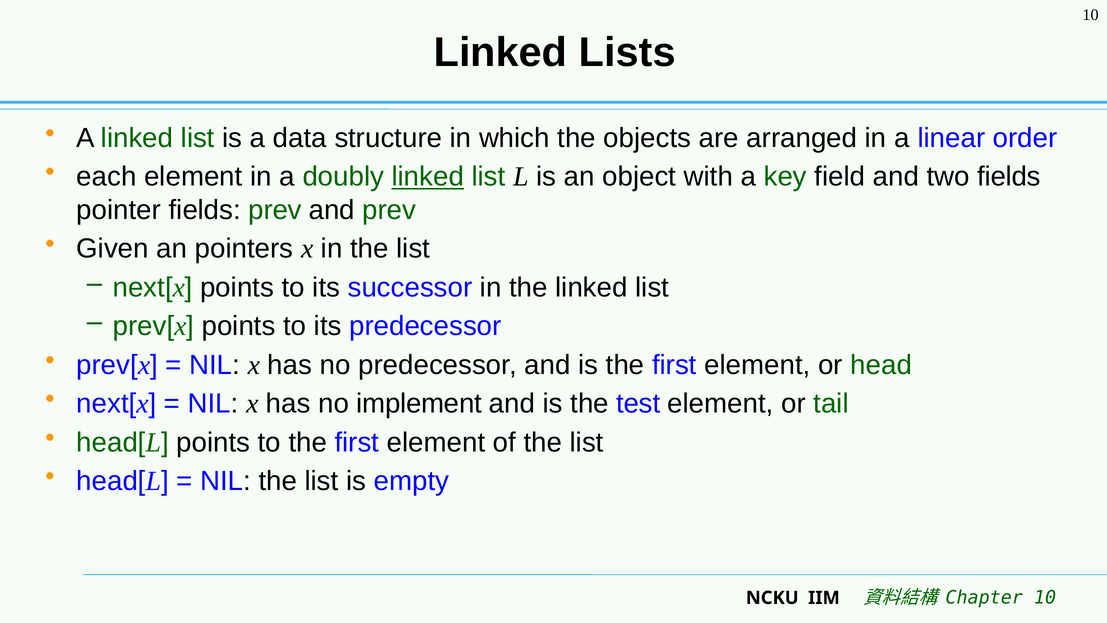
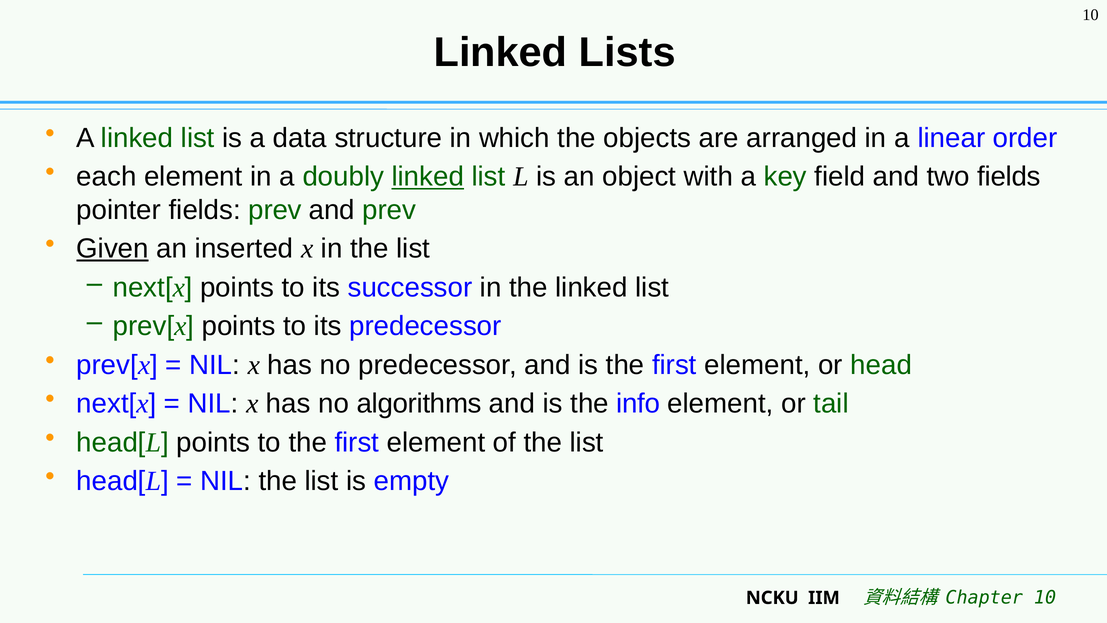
Given underline: none -> present (113, 249)
pointers: pointers -> inserted (244, 249)
implement: implement -> algorithms (419, 403)
test: test -> info (638, 403)
